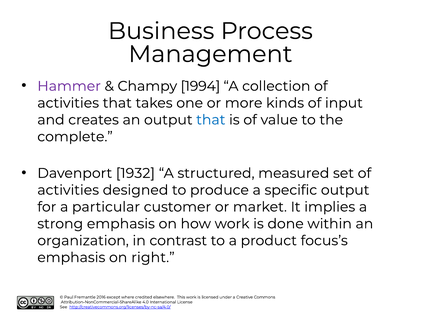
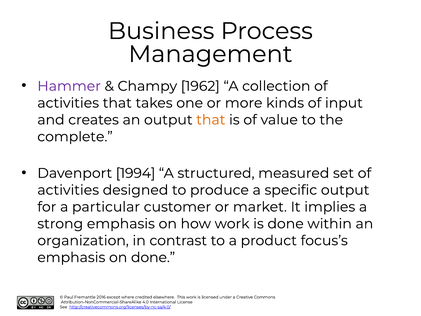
1994: 1994 -> 1962 (200, 86)
that colour: blue -> orange (211, 120)
1932: 1932 -> 1994 (136, 173)
on right: right -> done (153, 257)
